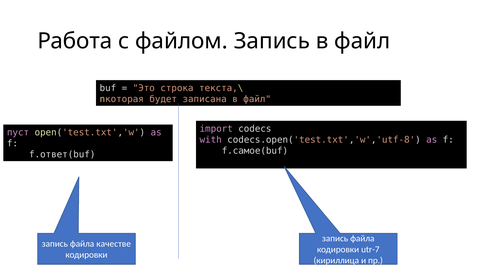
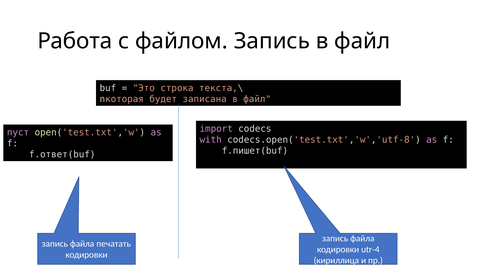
f.самое(buf: f.самое(buf -> f.пишет(buf (255, 151)
качестве: качестве -> печатать (114, 244)
utr-7: utr-7 -> utr-4 (370, 250)
